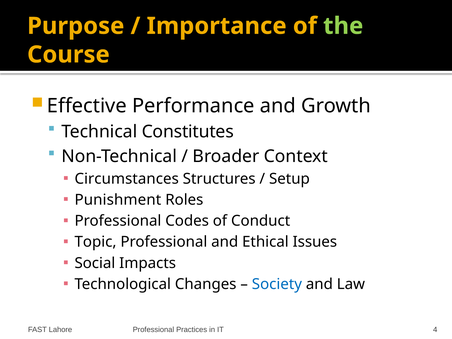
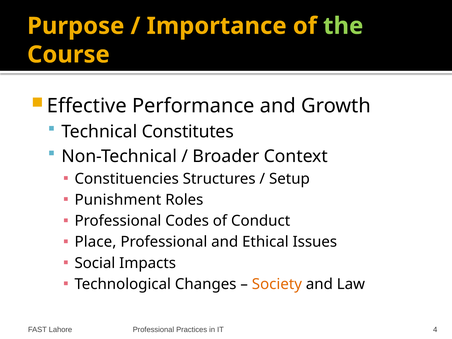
Circumstances: Circumstances -> Constituencies (127, 179)
Topic: Topic -> Place (95, 242)
Society colour: blue -> orange (277, 284)
